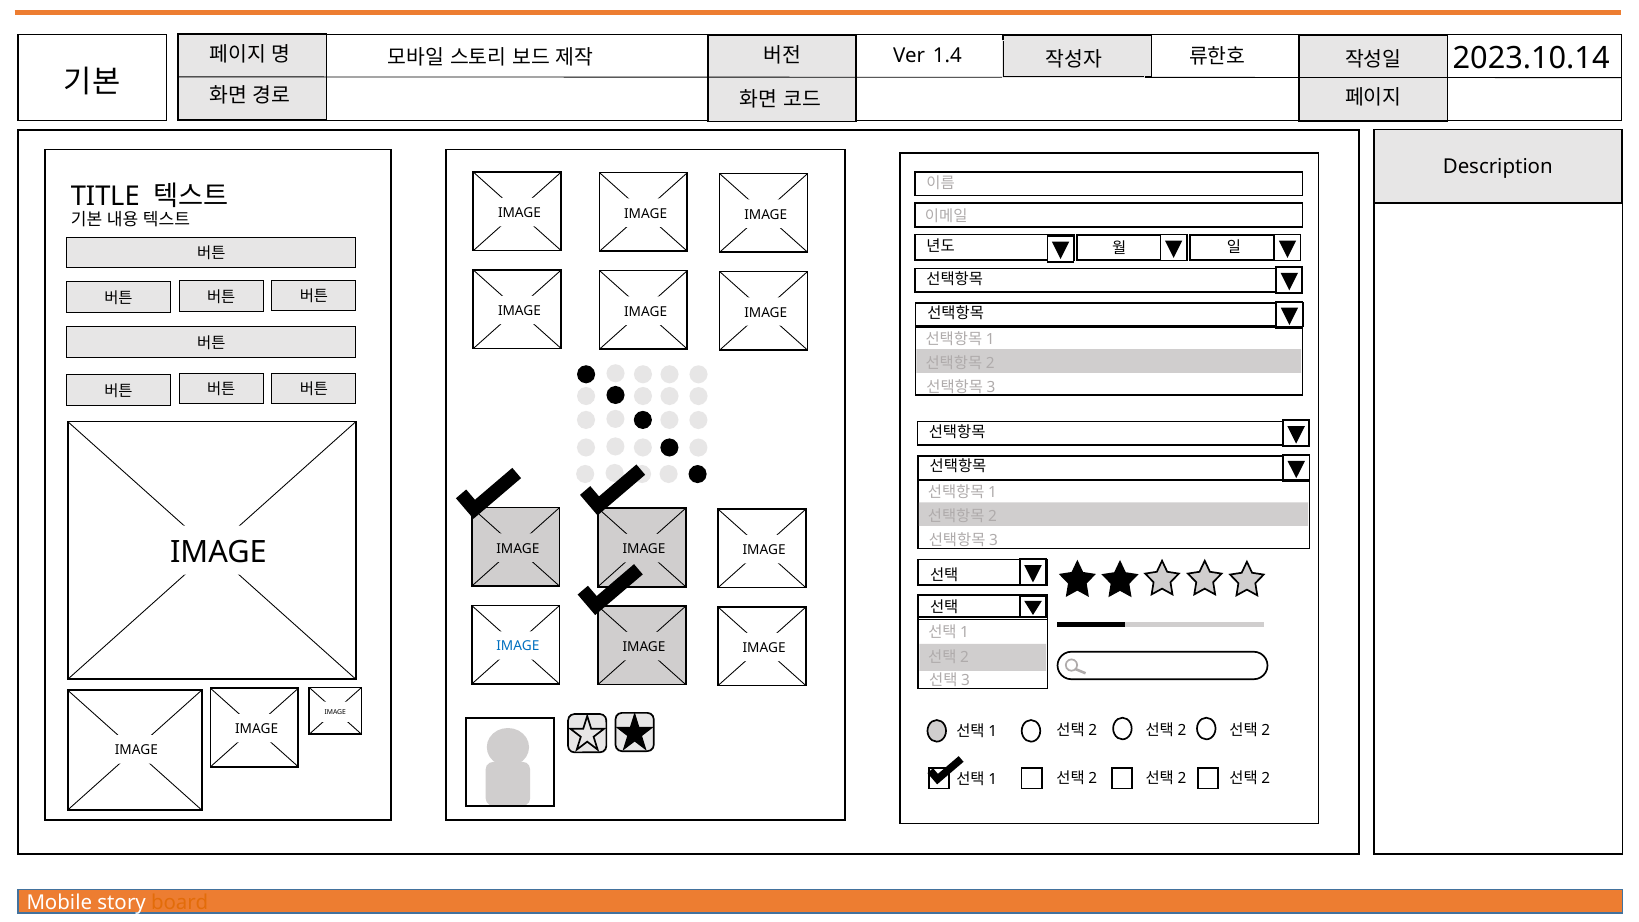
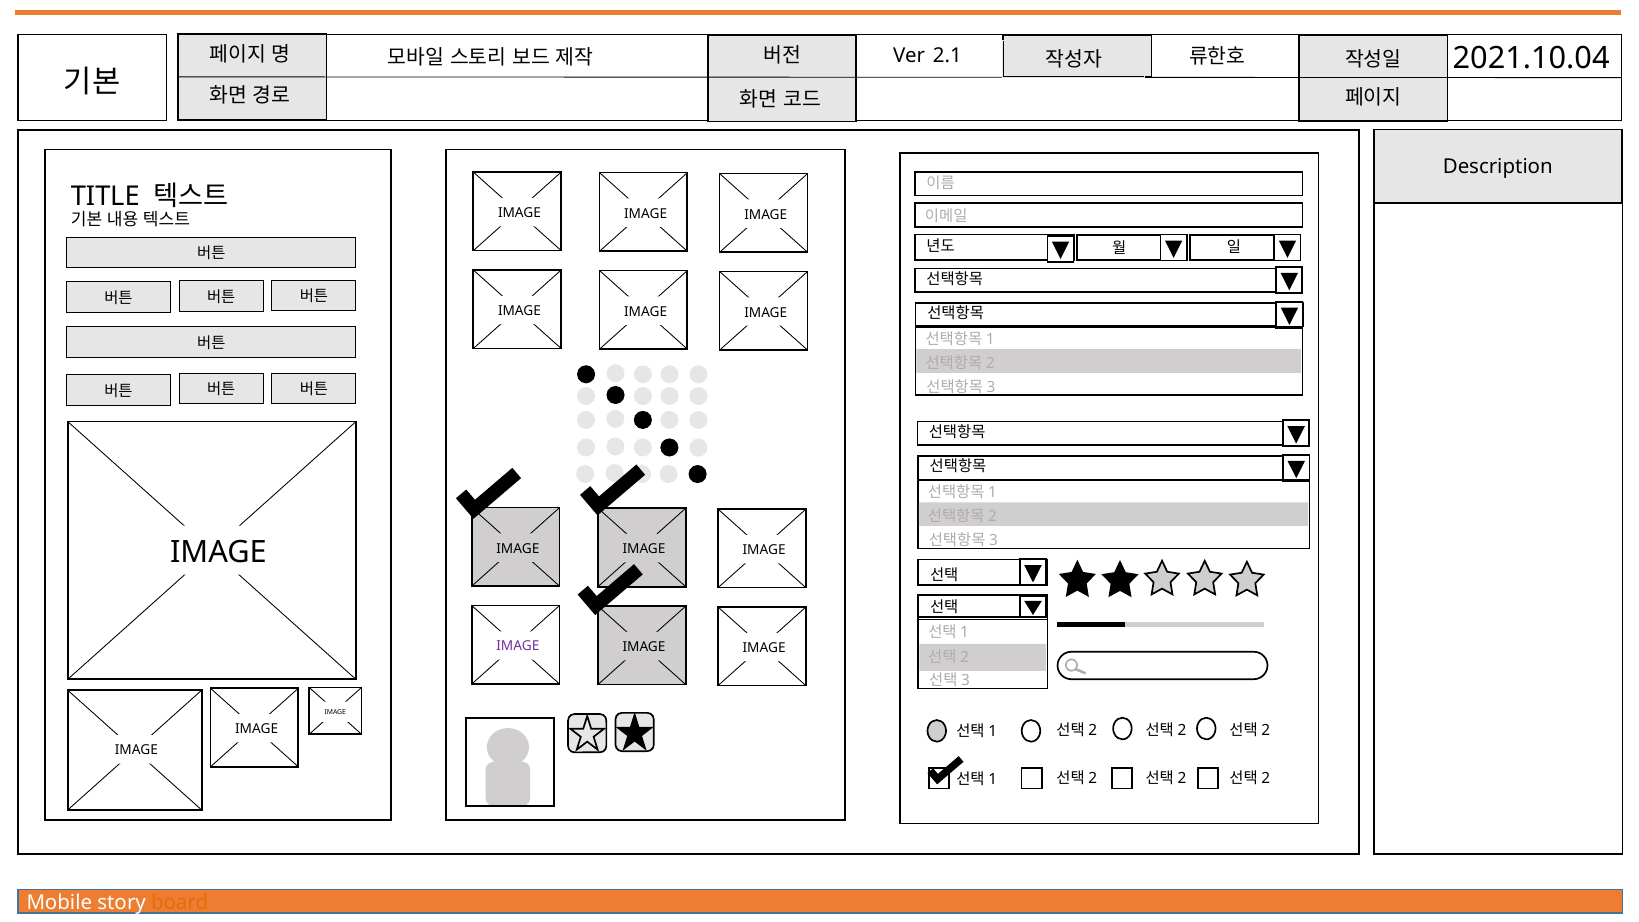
2023.10.14: 2023.10.14 -> 2021.10.04 (1531, 59)
1.4: 1.4 -> 2.1 (947, 56)
IMAGE colour: blue -> purple (518, 646)
